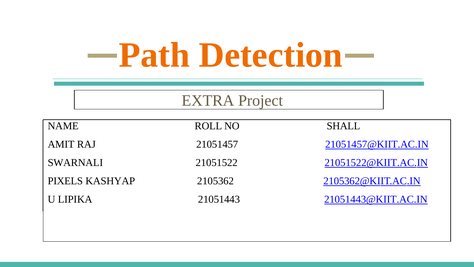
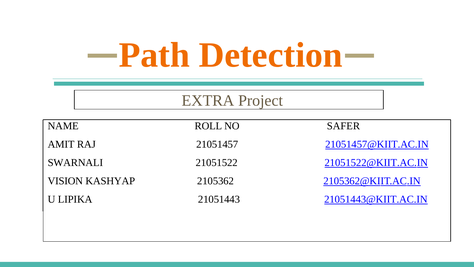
SHALL: SHALL -> SAFER (343, 126)
PIXELS: PIXELS -> VISION (65, 181)
